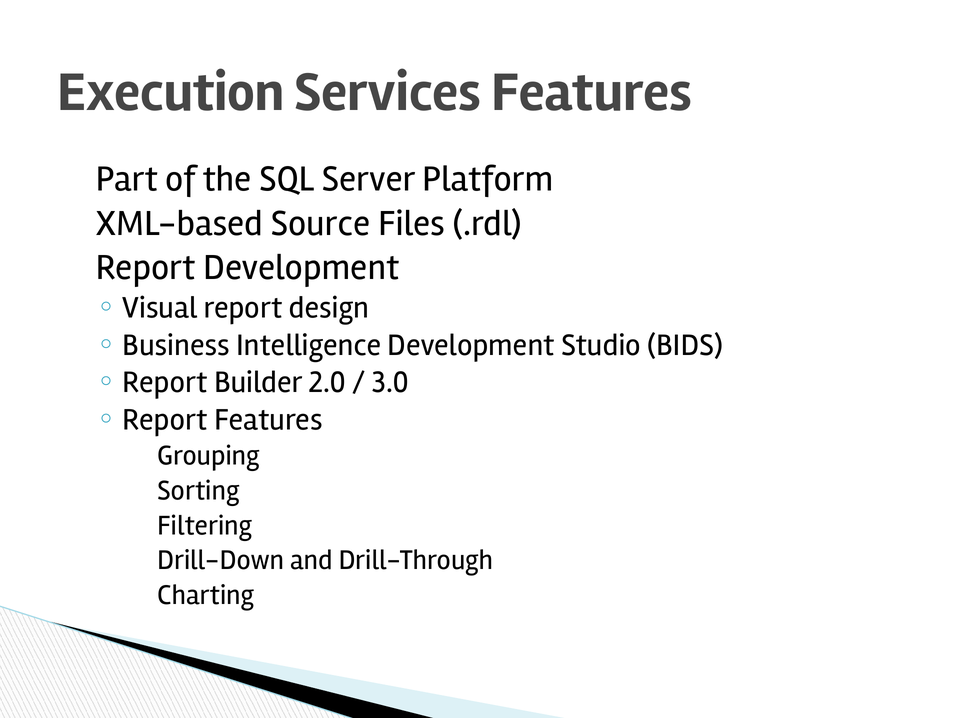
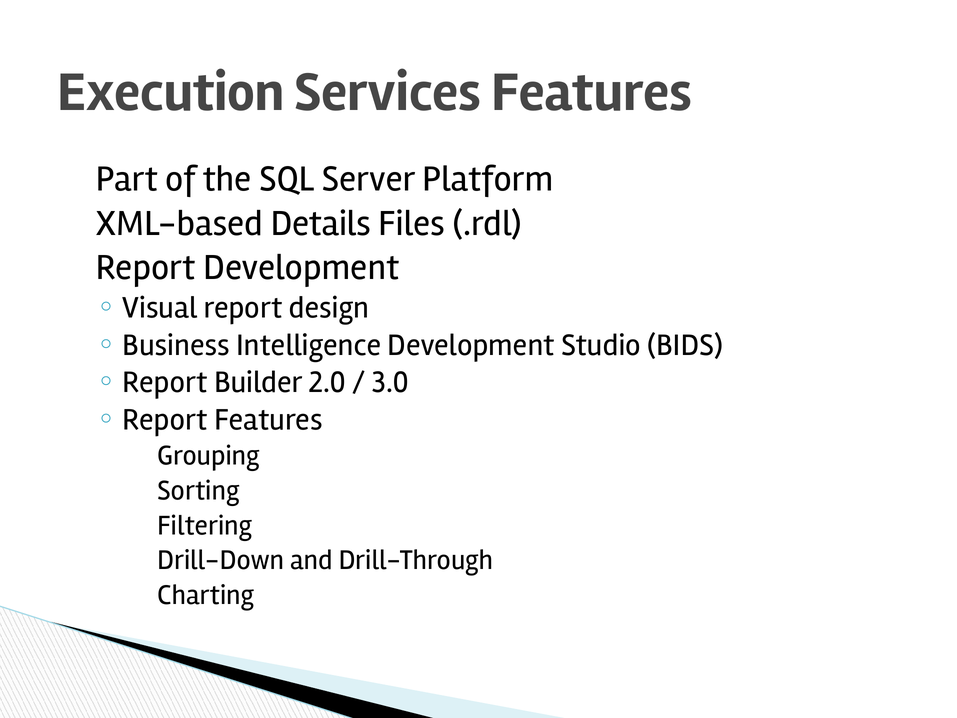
Source: Source -> Details (321, 223)
